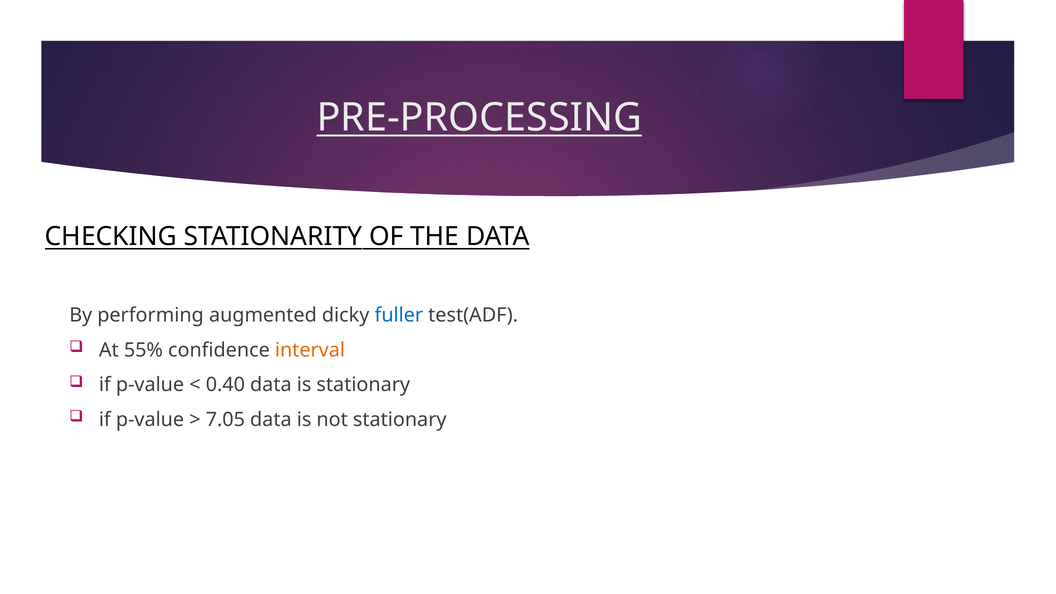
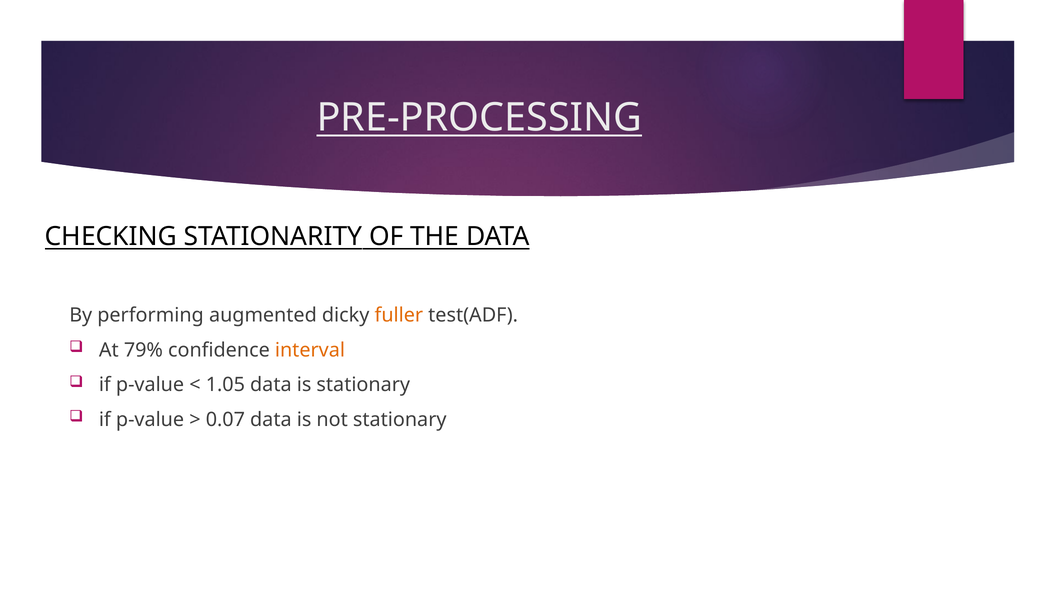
fuller colour: blue -> orange (399, 315)
55%: 55% -> 79% (143, 350)
0.40: 0.40 -> 1.05 (225, 385)
7.05: 7.05 -> 0.07 (225, 420)
